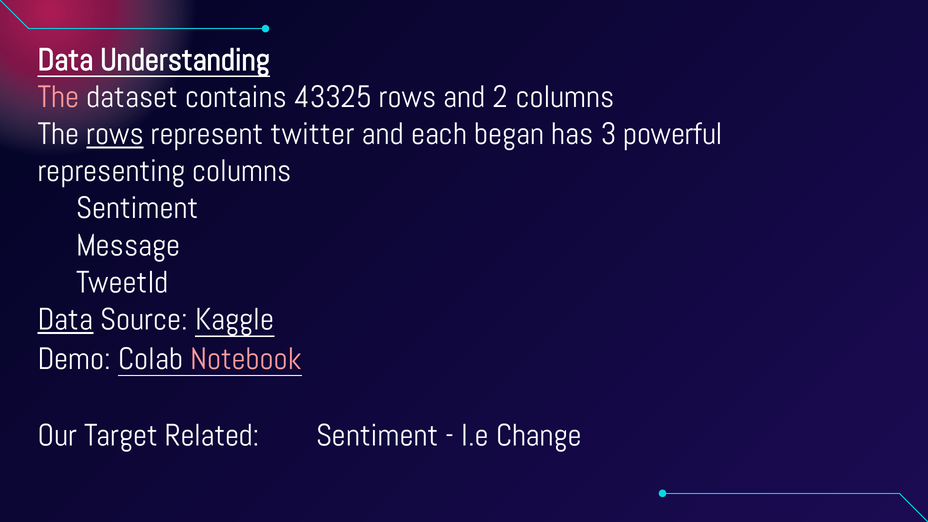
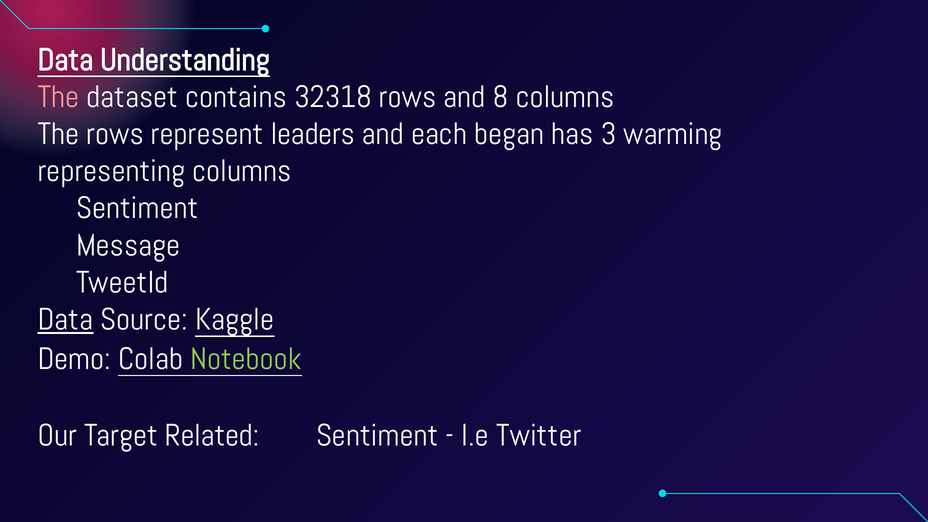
43325: 43325 -> 32318 (333, 97)
2: 2 -> 8 (501, 97)
rows underline: present -> none (115, 134)
twitter: twitter -> leaders (313, 134)
powerful: powerful -> warming (673, 134)
Notebook colour: pink -> light green (246, 359)
Change: Change -> Twitter (539, 436)
